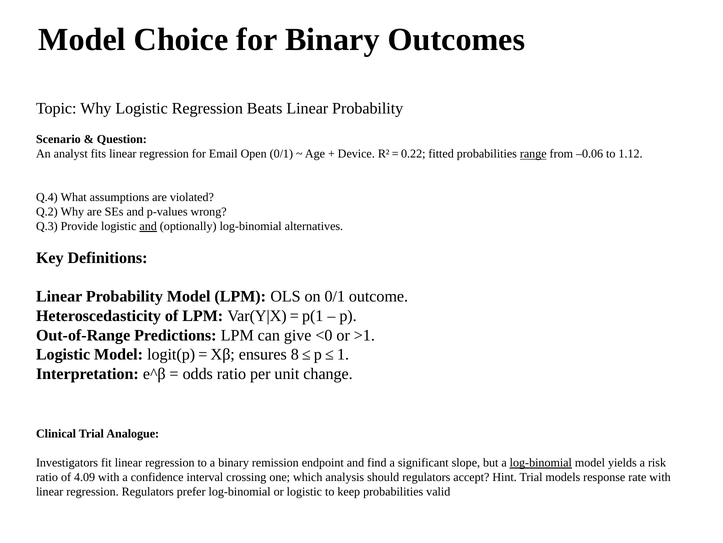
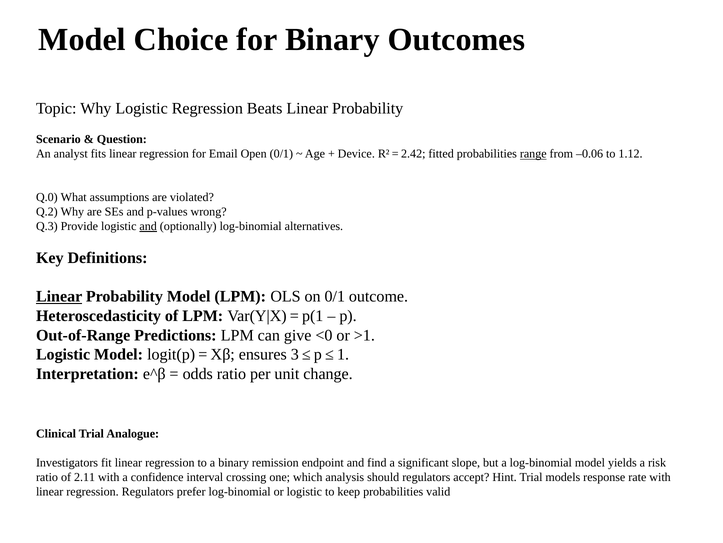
0.22: 0.22 -> 2.42 (413, 154)
Q.4: Q.4 -> Q.0 (47, 197)
Linear underline: none -> present (59, 296)
8: 8 -> 3 (295, 354)
log‑binomial underline: present -> none (541, 462)
4.09: 4.09 -> 2.11 (85, 477)
